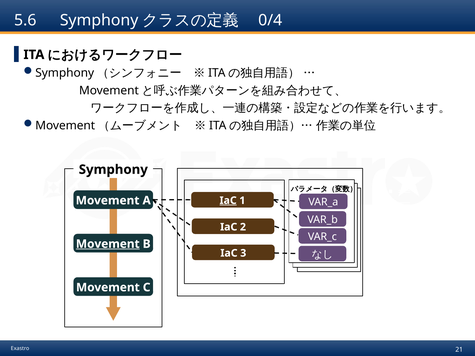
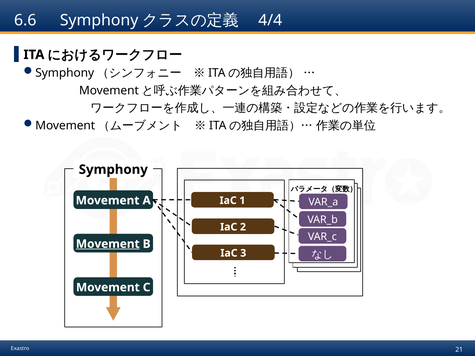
5.6: 5.6 -> 6.6 (25, 20)
0/4: 0/4 -> 4/4 (270, 20)
IaC underline: present -> none (228, 201)
